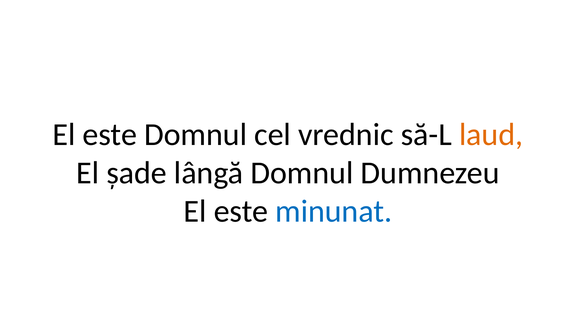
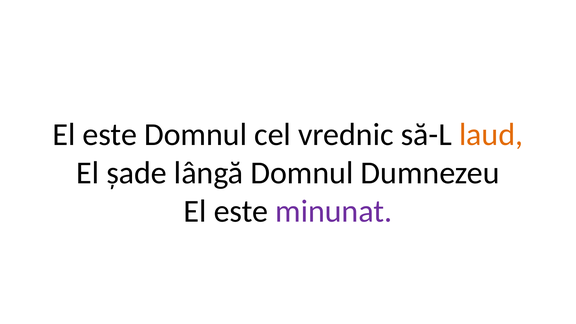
minunat colour: blue -> purple (334, 211)
